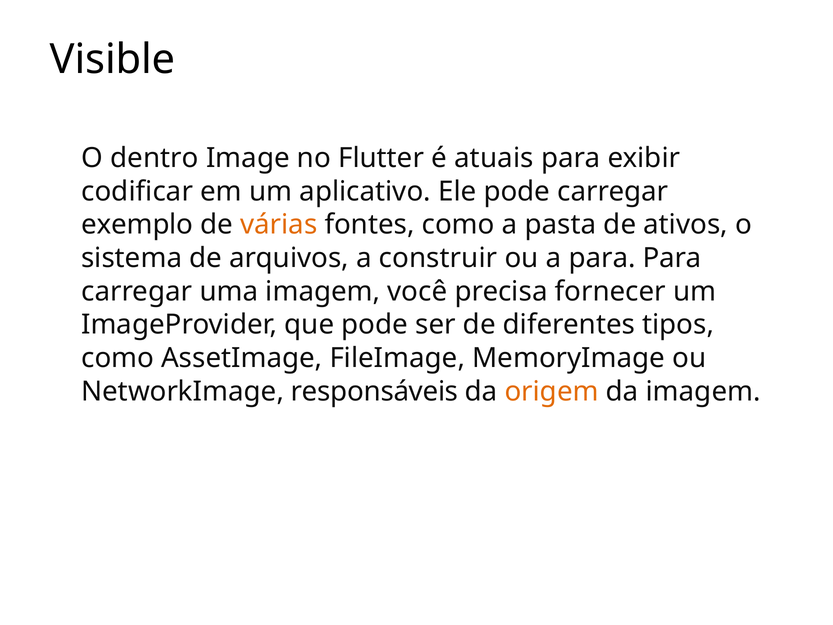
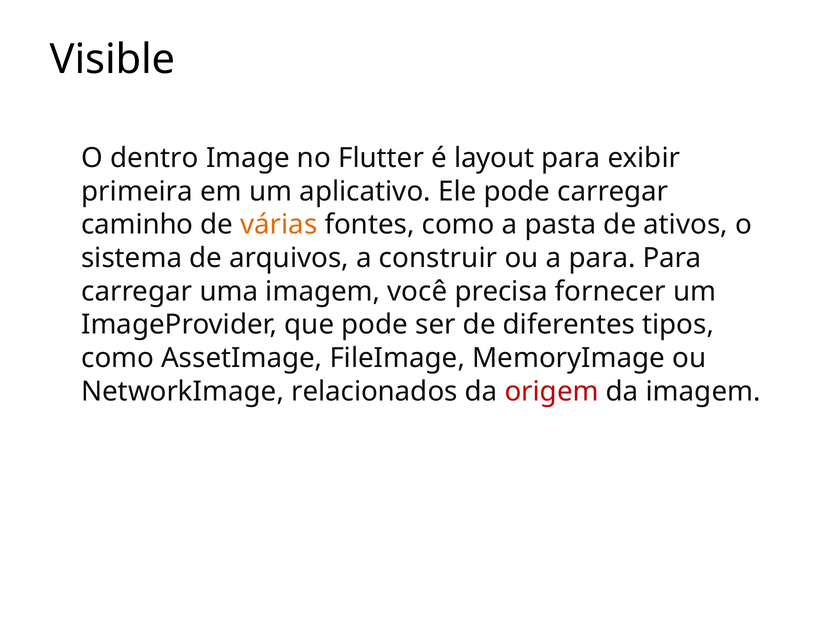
atuais: atuais -> layout (494, 158)
codificar: codificar -> primeira (137, 191)
exemplo: exemplo -> caminho (137, 225)
responsáveis: responsáveis -> relacionados (374, 391)
origem colour: orange -> red (552, 391)
